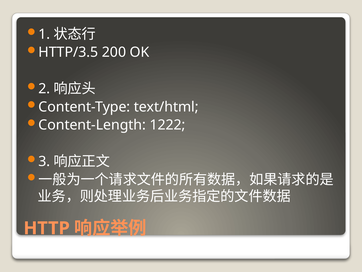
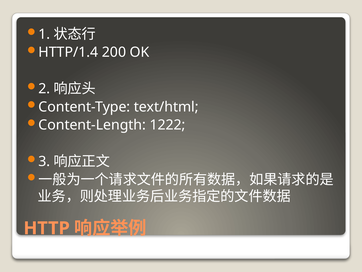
HTTP/3.5: HTTP/3.5 -> HTTP/1.4 (68, 52)
